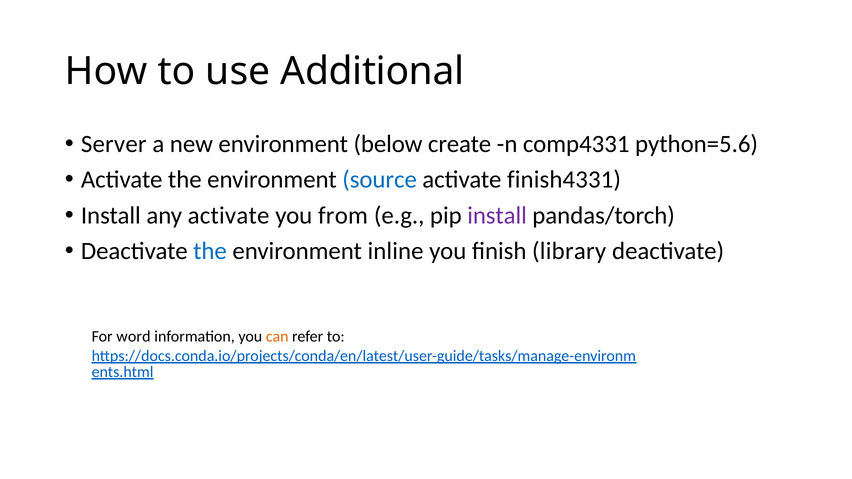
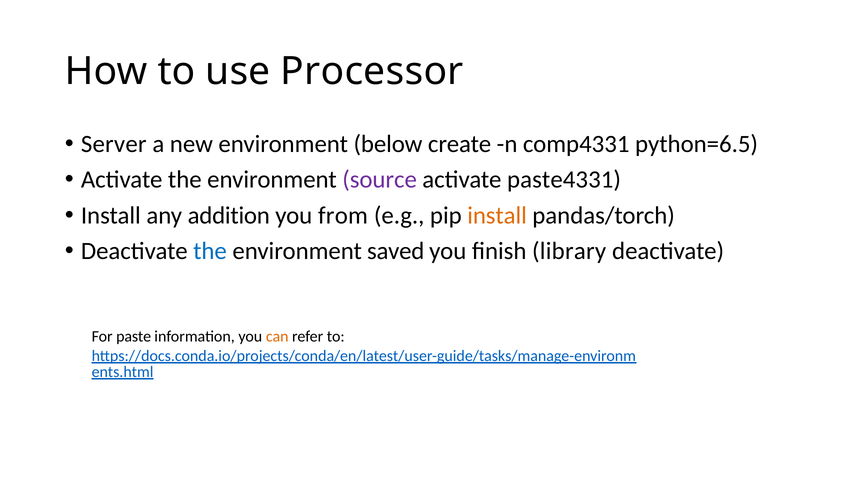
Additional: Additional -> Processor (372, 72)
python=5.6: python=5.6 -> python=6.5 (697, 144)
source colour: blue -> purple (380, 180)
finish4331: finish4331 -> paste4331 (564, 180)
any activate: activate -> addition (229, 215)
install colour: purple -> orange (497, 215)
inline: inline -> saved (396, 251)
word: word -> paste (134, 337)
